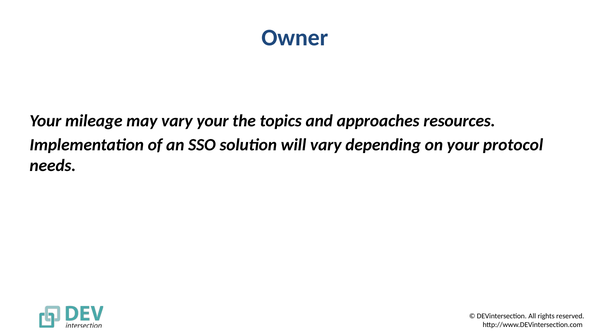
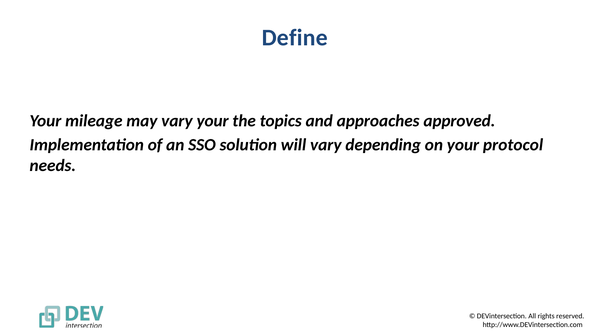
Owner: Owner -> Define (295, 38)
resources: resources -> approved (459, 121)
